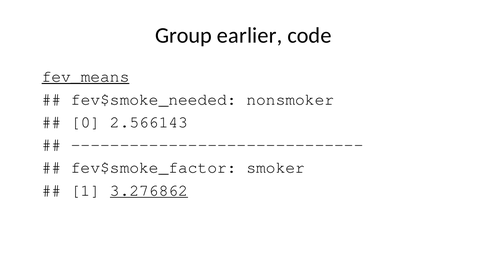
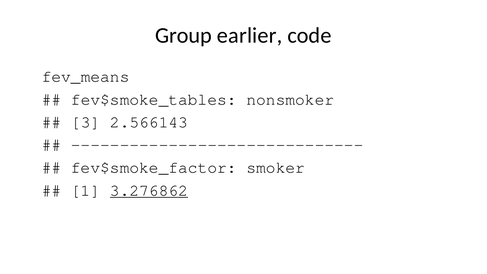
fev_means underline: present -> none (86, 77)
fev$smoke_needed: fev$smoke_needed -> fev$smoke_tables (154, 99)
0: 0 -> 3 (86, 122)
